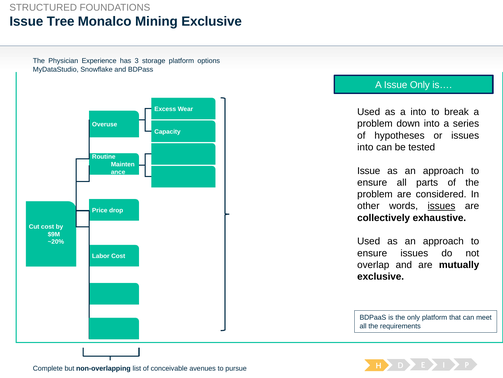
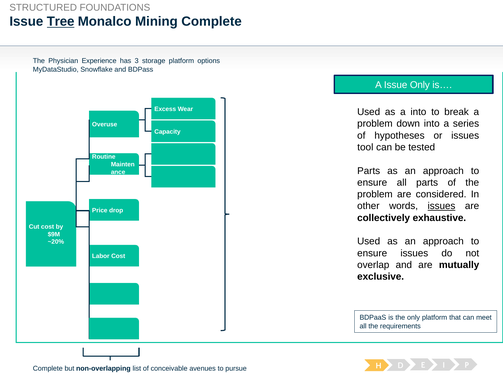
Tree underline: none -> present (61, 22)
Mining Exclusive: Exclusive -> Complete (212, 22)
into: into -> tool (365, 147)
Issue: Issue -> Parts (369, 170)
